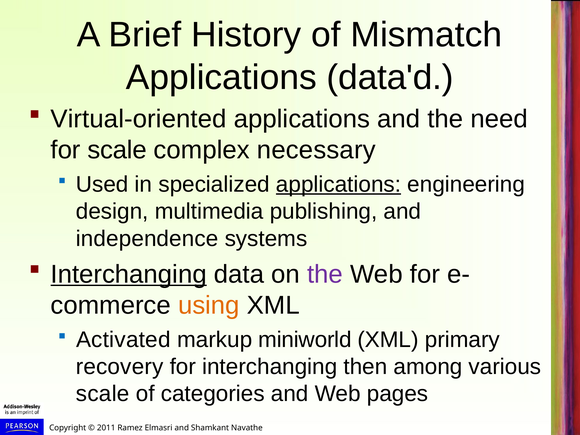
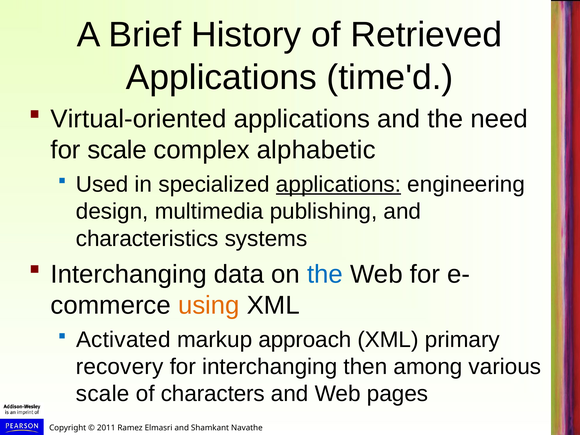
Mismatch: Mismatch -> Retrieved (426, 35)
data'd: data'd -> time'd (390, 77)
necessary: necessary -> alphabetic (316, 150)
independence: independence -> characteristics (147, 239)
Interchanging underline: present -> none (129, 274)
the colour: purple -> blue (325, 274)
miniworld: miniworld -> approach (305, 340)
categories: categories -> characters (213, 394)
